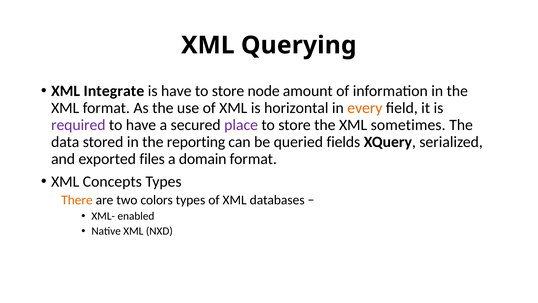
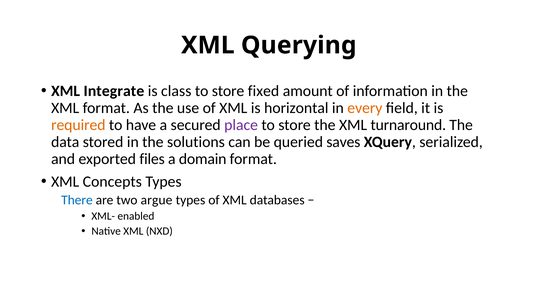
is have: have -> class (176, 91)
node: node -> fixed (264, 91)
required colour: purple -> orange (78, 125)
sometimes: sometimes -> turnaround (408, 125)
reporting: reporting -> solutions (196, 142)
fields: fields -> saves (343, 142)
There colour: orange -> blue (77, 200)
colors: colors -> argue (157, 200)
